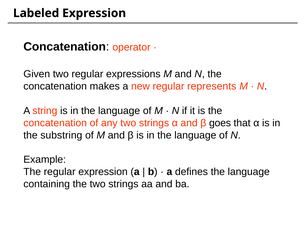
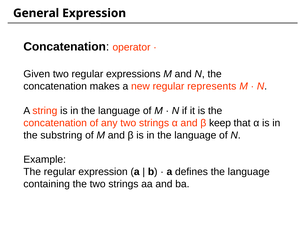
Labeled: Labeled -> General (36, 13)
goes: goes -> keep (220, 123)
